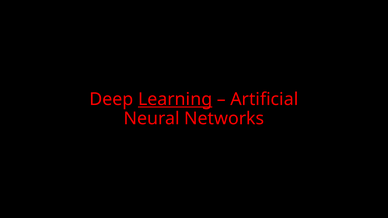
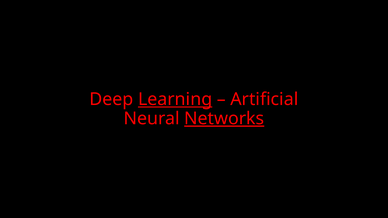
Networks underline: none -> present (224, 119)
